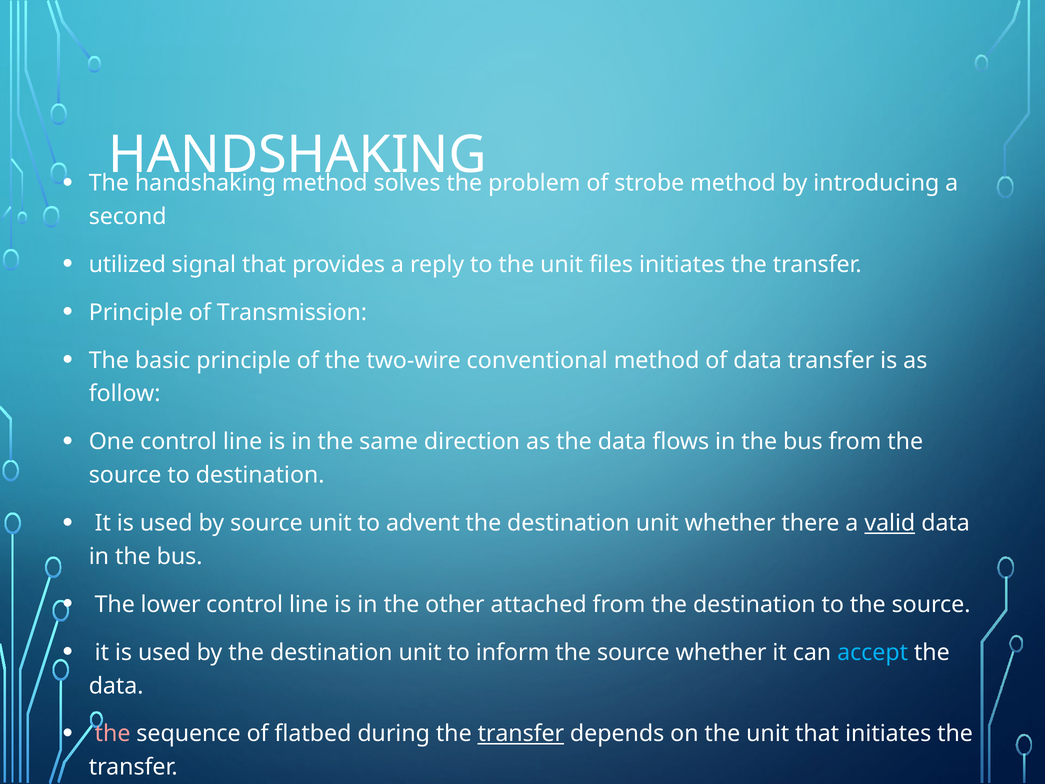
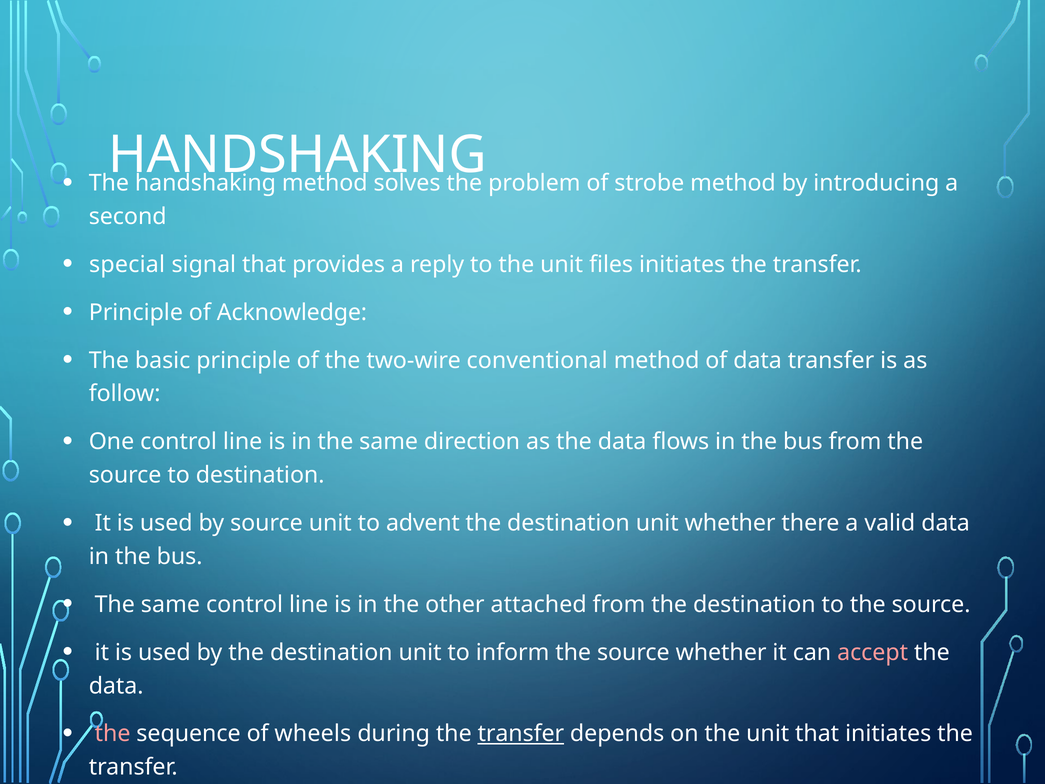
utilized: utilized -> special (127, 264)
Transmission: Transmission -> Acknowledge (292, 312)
valid underline: present -> none (890, 523)
lower: lower -> same (170, 604)
accept colour: light blue -> pink (873, 652)
flatbed: flatbed -> wheels (313, 734)
